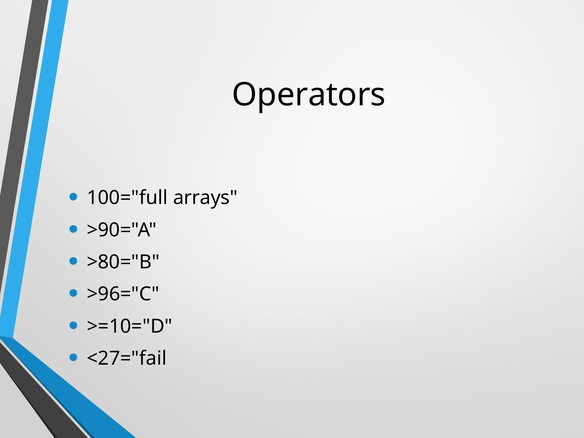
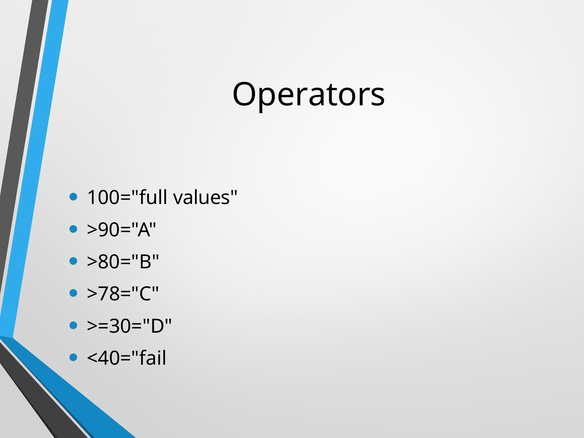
arrays: arrays -> values (206, 198)
>96="C: >96="C -> >78="C (123, 294)
>=10="D: >=10="D -> >=30="D (130, 326)
<27="fail: <27="fail -> <40="fail (127, 358)
